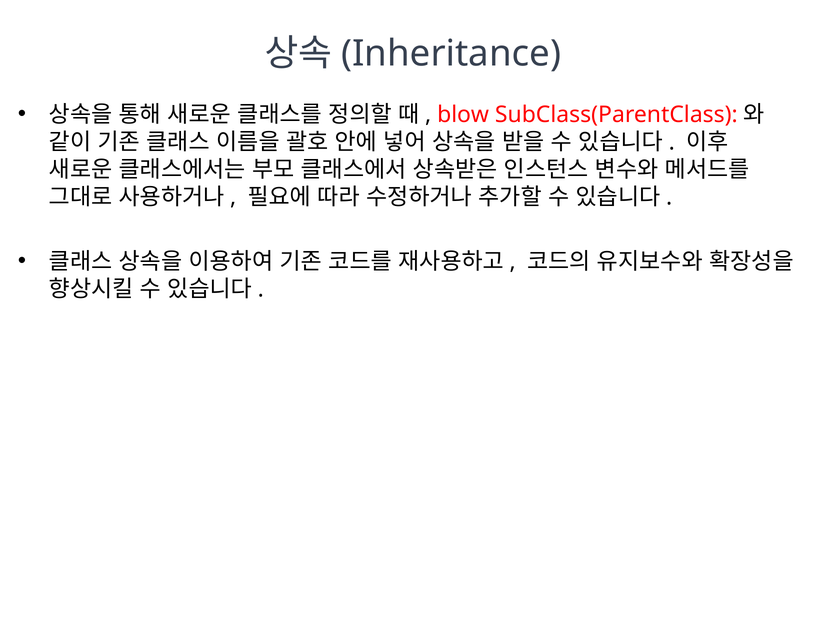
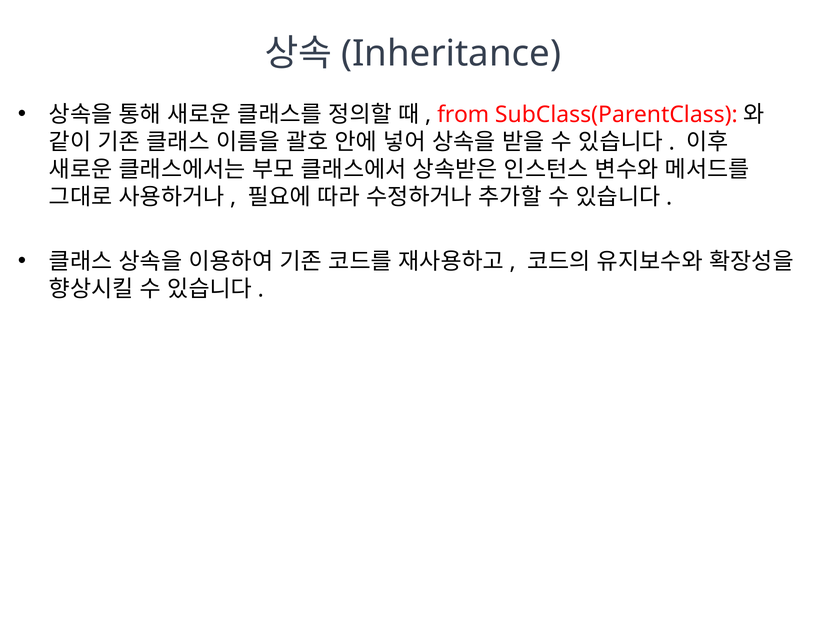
blow: blow -> from (463, 115)
